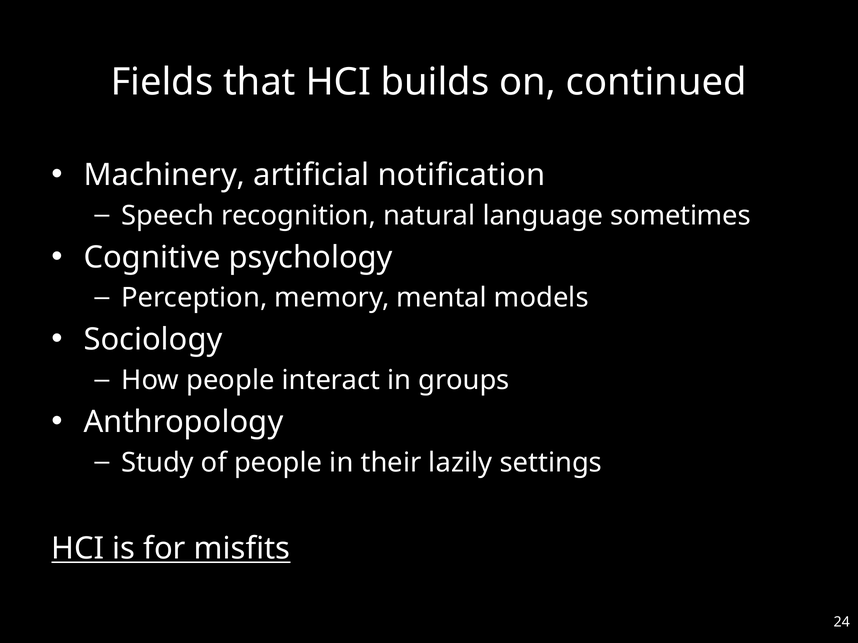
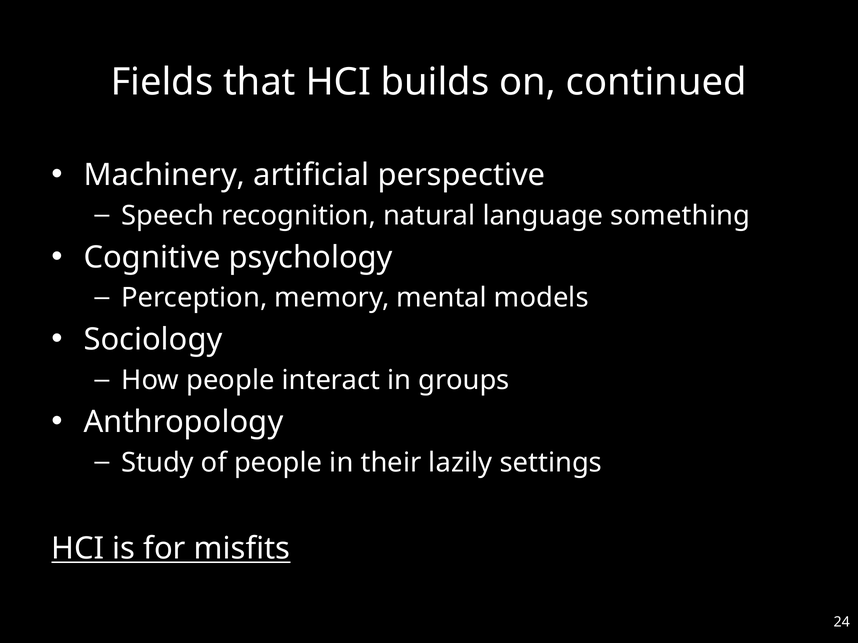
notification: notification -> perspective (462, 175)
sometimes: sometimes -> something (680, 216)
